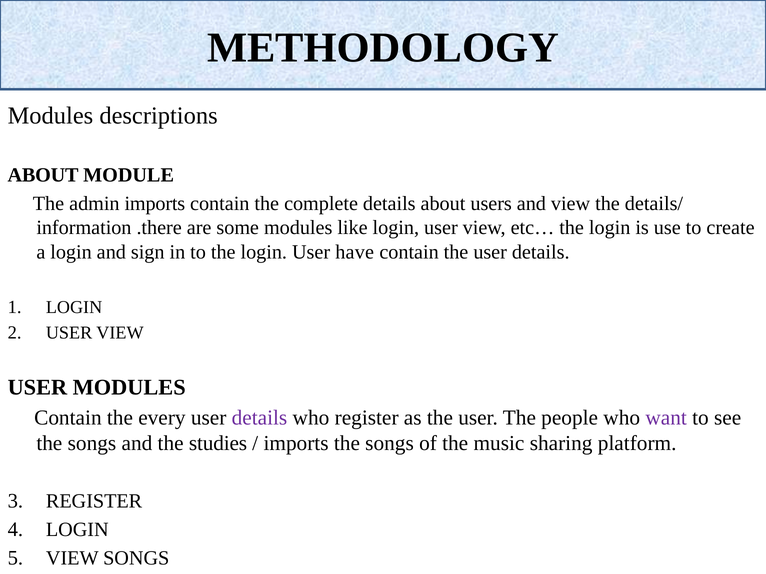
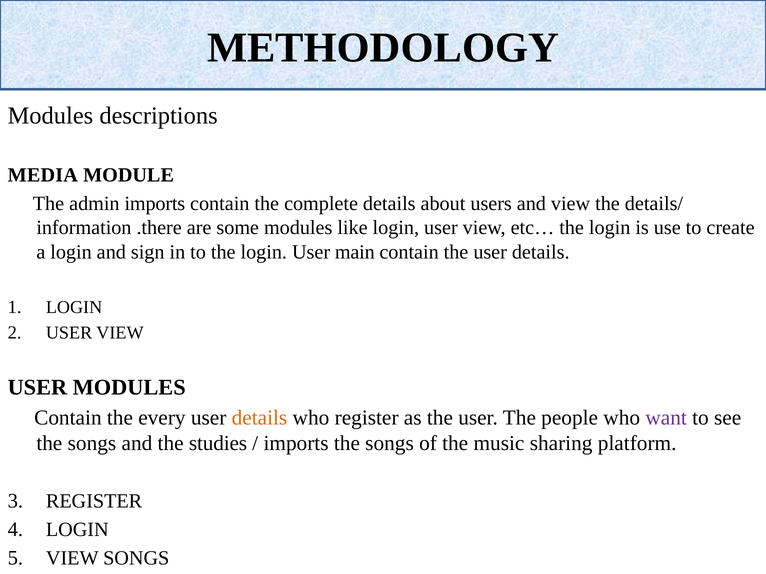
ABOUT: ABOUT -> MEDIA (43, 175)
have: have -> main (355, 252)
details colour: purple -> orange (259, 418)
